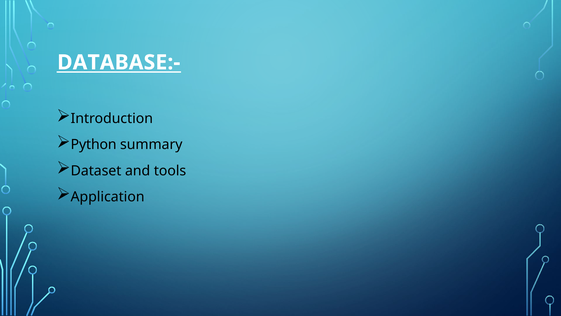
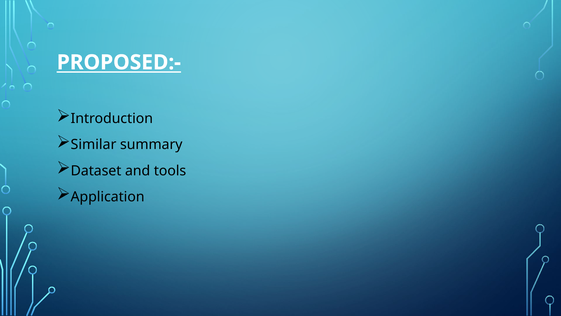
DATABASE:-: DATABASE:- -> PROPOSED:- (119, 62)
Python: Python -> Similar (94, 144)
